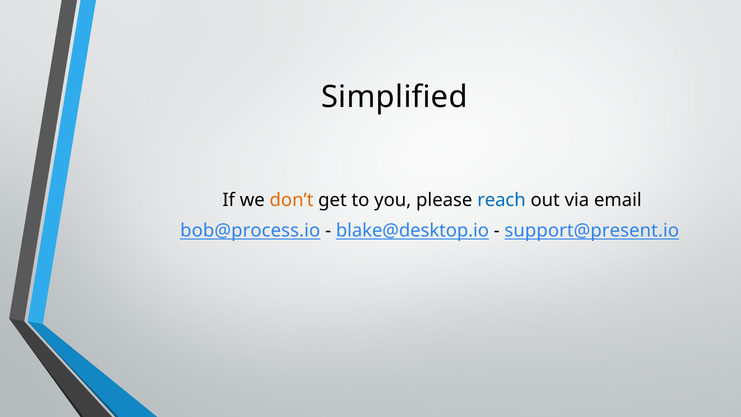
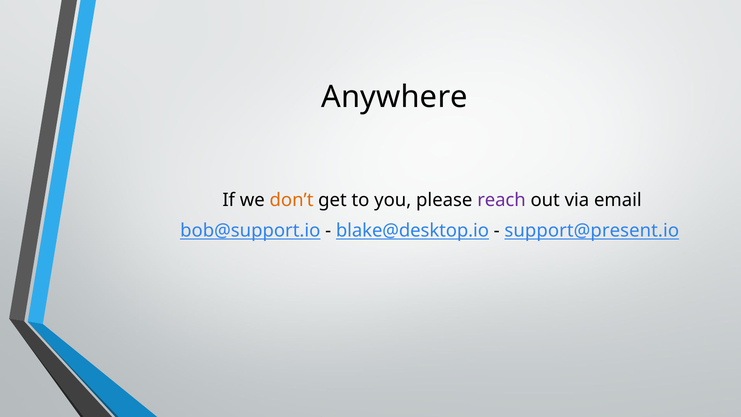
Simplified: Simplified -> Anywhere (395, 97)
reach colour: blue -> purple (502, 200)
bob@process.io: bob@process.io -> bob@support.io (250, 231)
